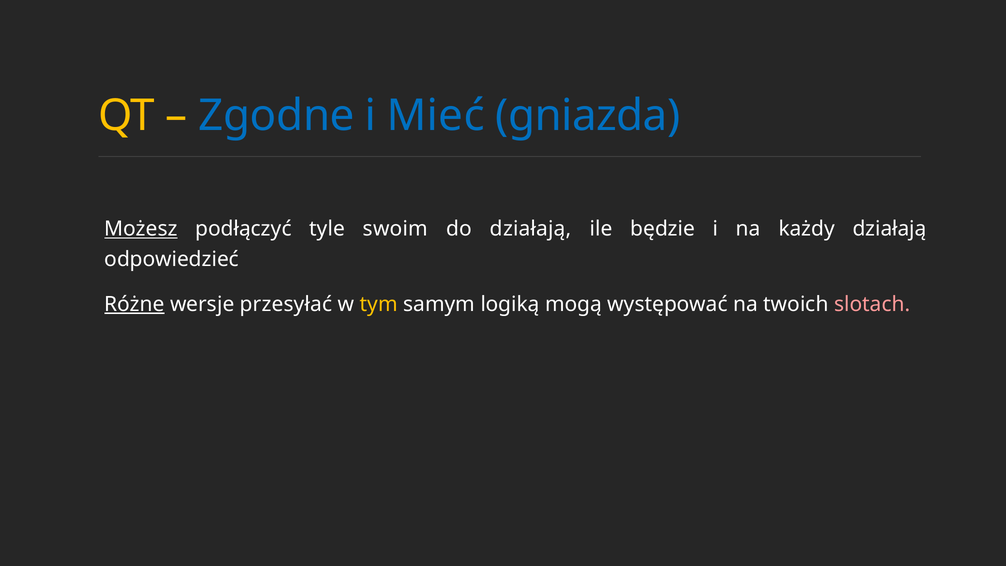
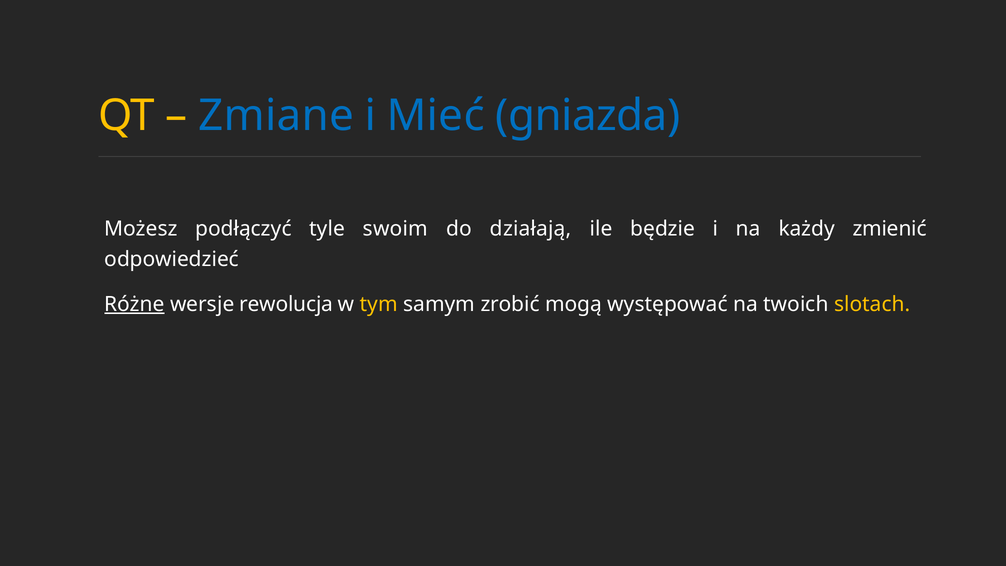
Zgodne: Zgodne -> Zmiane (276, 116)
Możesz underline: present -> none (141, 229)
każdy działają: działają -> zmienić (890, 229)
przesyłać: przesyłać -> rewolucja (286, 304)
logiką: logiką -> zrobić (510, 304)
slotach colour: pink -> yellow (872, 304)
